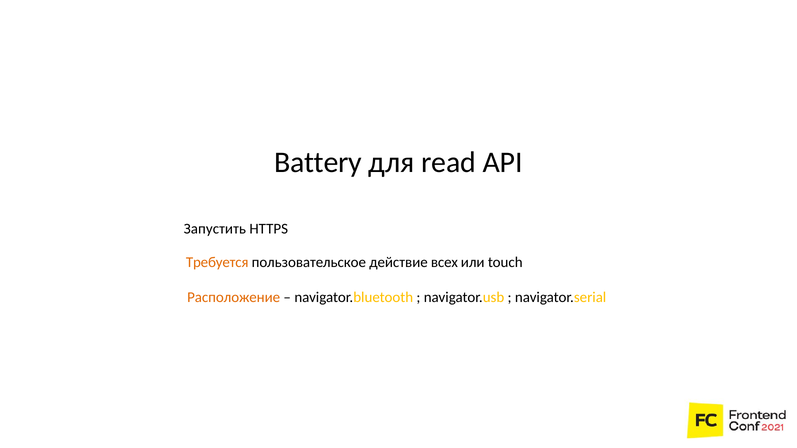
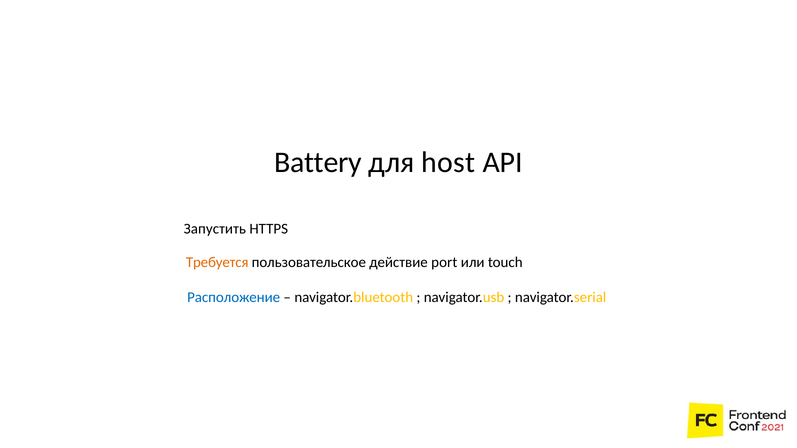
read: read -> host (448, 163)
всех: всех -> port (444, 263)
Расположение colour: orange -> blue (234, 297)
